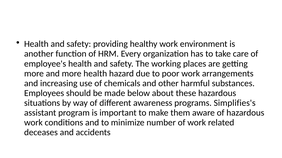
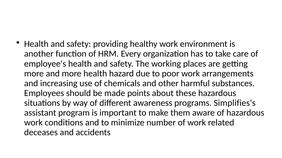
below: below -> points (139, 93)
